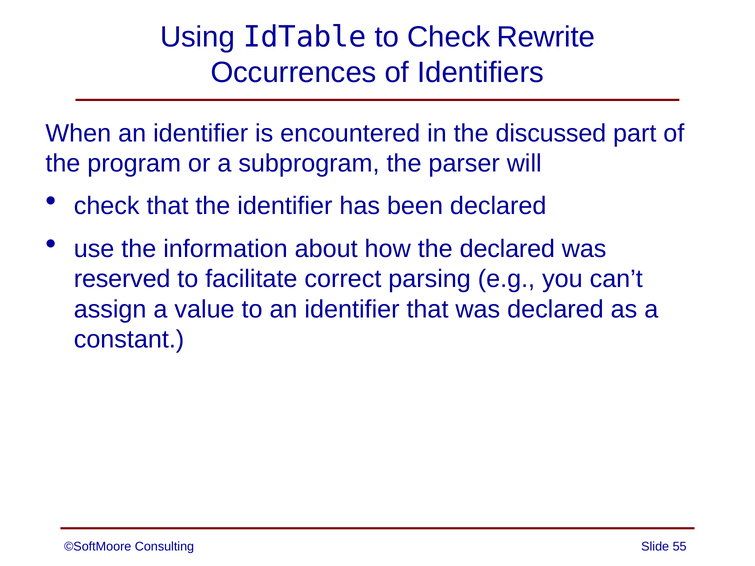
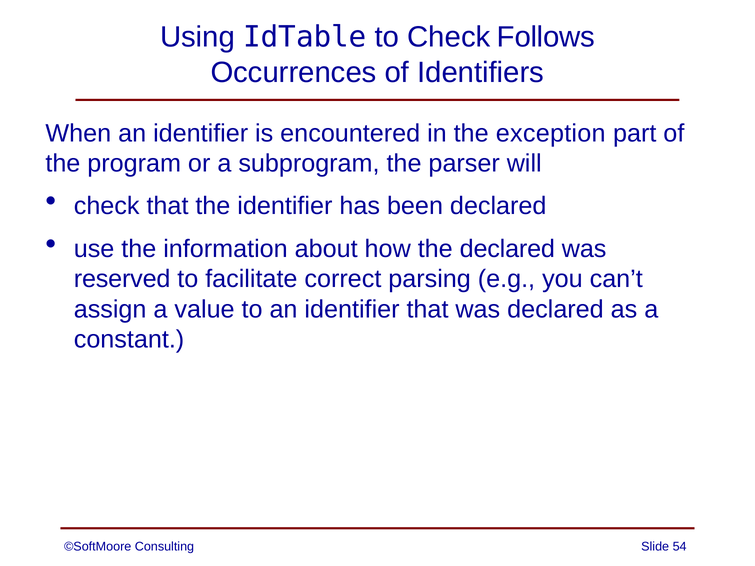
Rewrite: Rewrite -> Follows (546, 37)
discussed: discussed -> exception (551, 133)
55: 55 -> 54 (680, 547)
